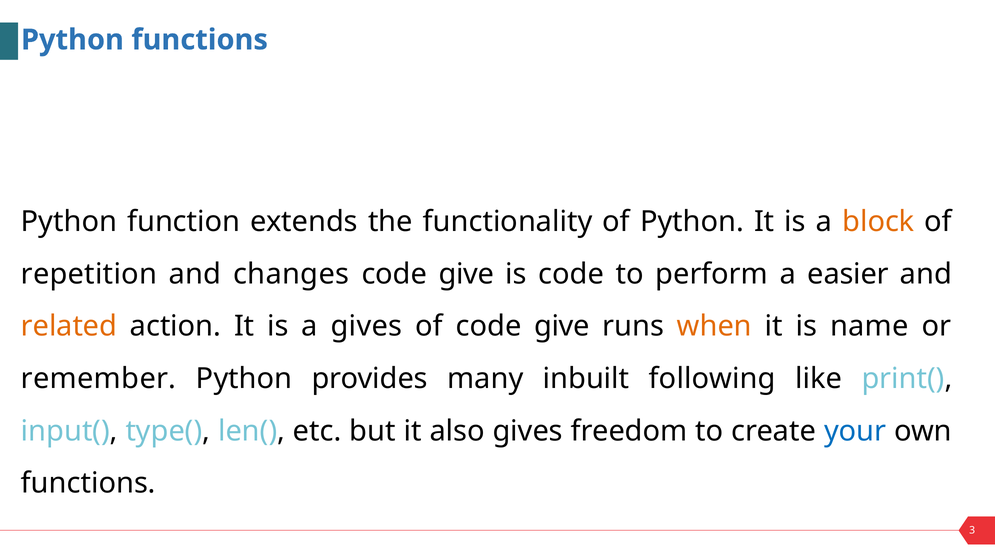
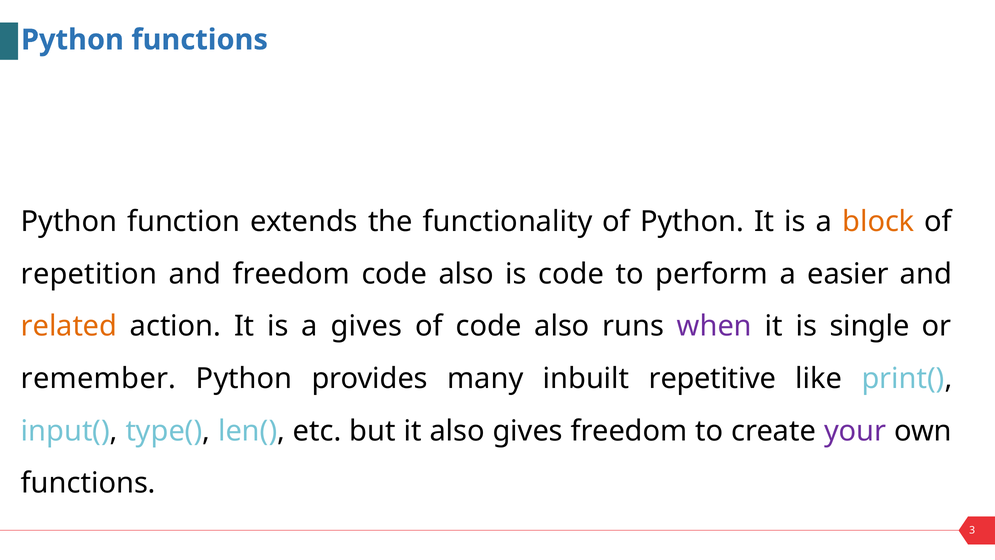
and changes: changes -> freedom (291, 274)
give: give -> also (466, 274)
of code give: give -> also (562, 326)
when colour: orange -> purple (714, 326)
name: name -> single (870, 326)
following: following -> repetitive (712, 378)
your colour: blue -> purple (855, 431)
